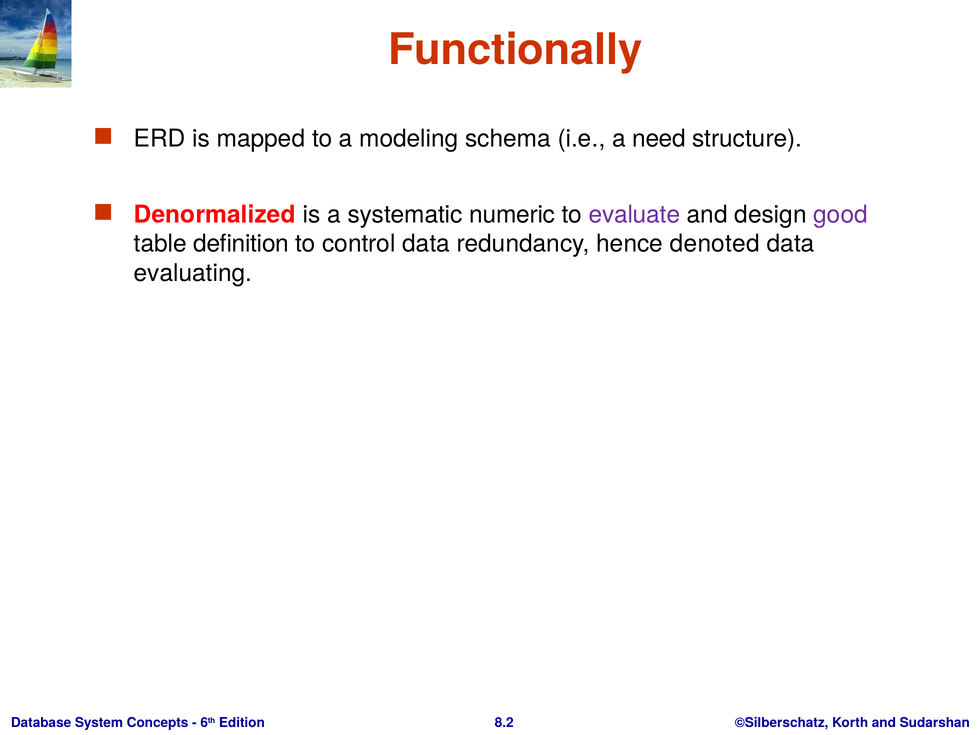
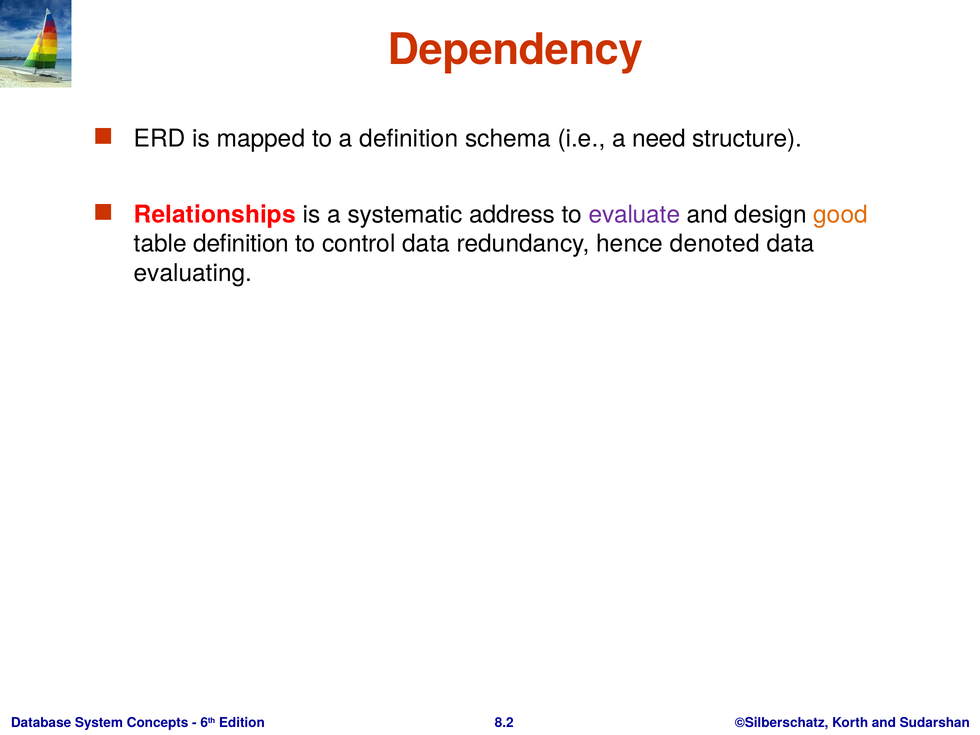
Functionally: Functionally -> Dependency (515, 50)
a modeling: modeling -> definition (409, 139)
Denormalized: Denormalized -> Relationships (215, 214)
numeric: numeric -> address (512, 214)
good colour: purple -> orange (841, 214)
